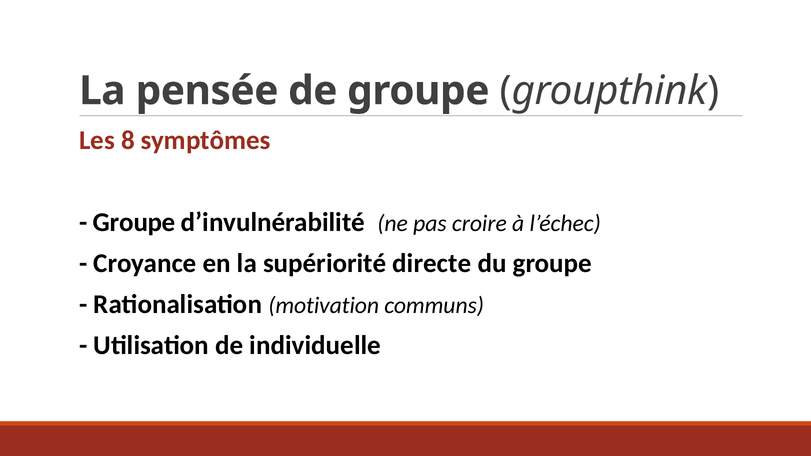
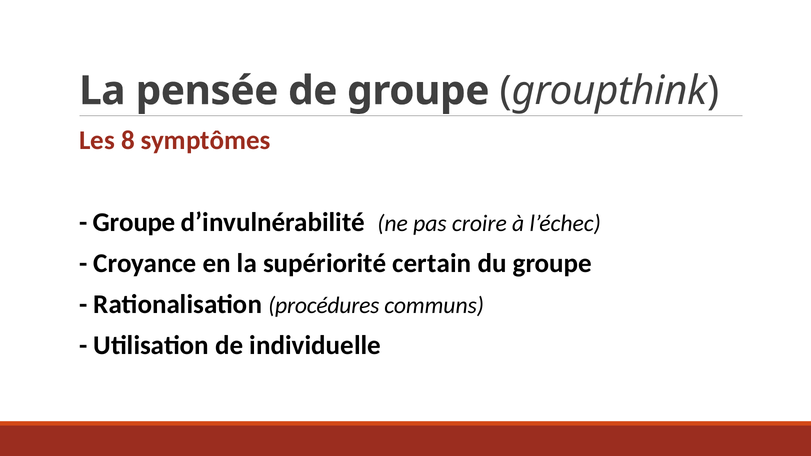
directe: directe -> certain (432, 263)
motivation: motivation -> procédures (324, 306)
